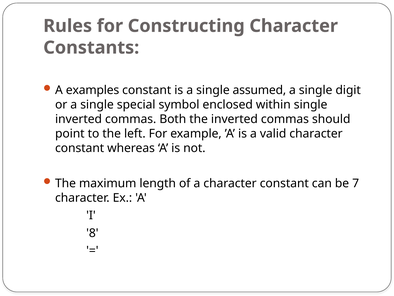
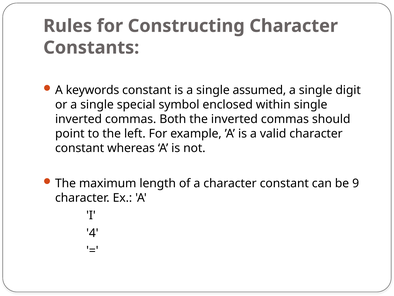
examples: examples -> keywords (93, 90)
7: 7 -> 9 (356, 183)
8: 8 -> 4 (92, 233)
